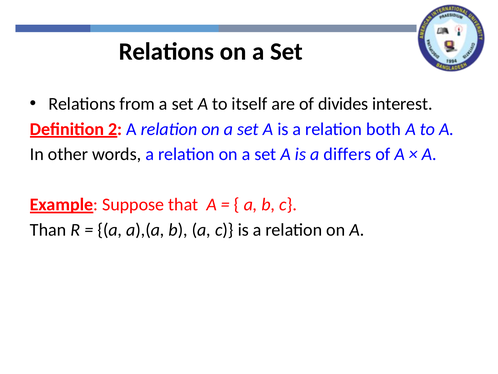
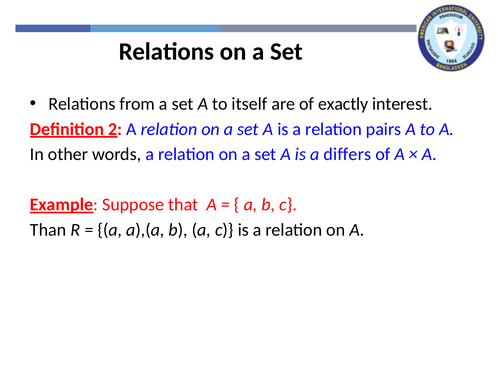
divides: divides -> exactly (343, 104)
both: both -> pairs (384, 129)
